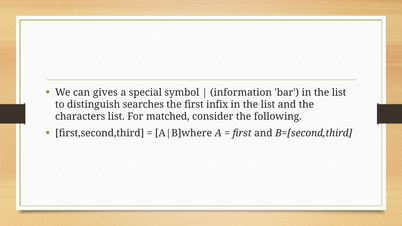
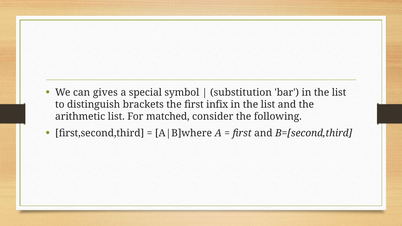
information: information -> substitution (241, 93)
searches: searches -> brackets (143, 105)
characters: characters -> arithmetic (80, 117)
